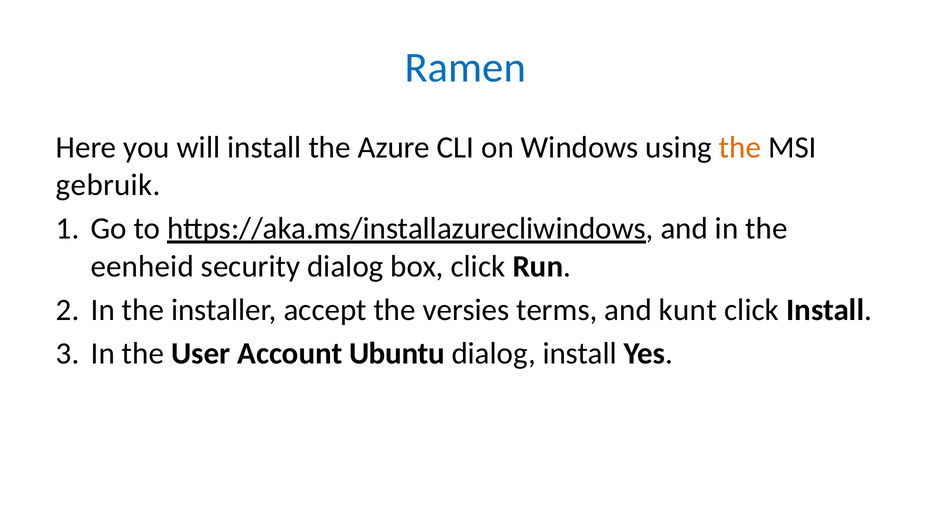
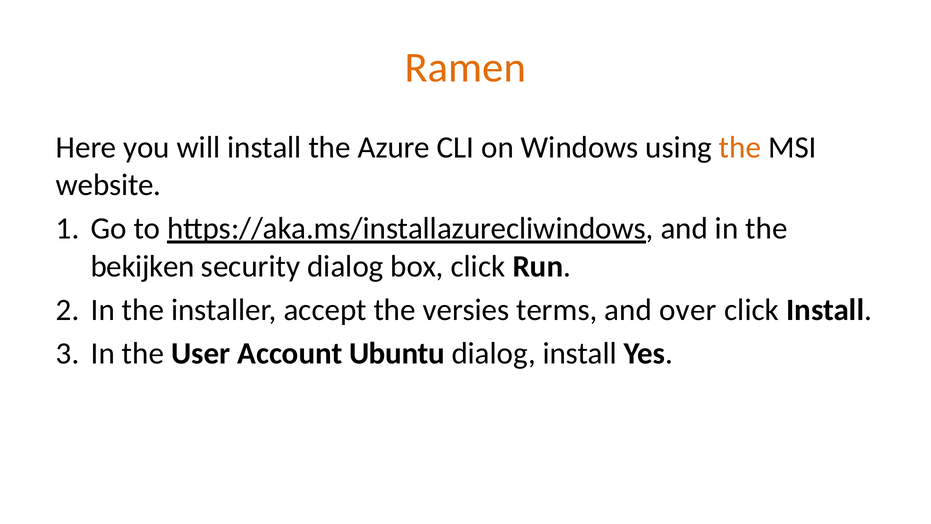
Ramen colour: blue -> orange (465, 68)
gebruik: gebruik -> website (109, 185)
eenheid: eenheid -> bekijken (143, 266)
kunt: kunt -> over (688, 310)
